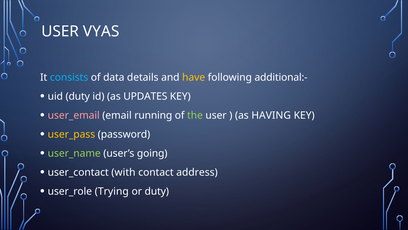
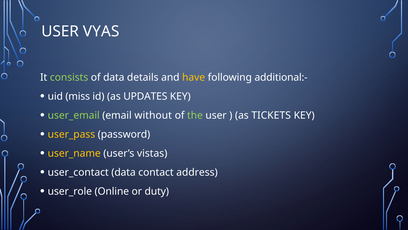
consists colour: light blue -> light green (69, 77)
uid duty: duty -> miss (78, 96)
user_email colour: pink -> light green (74, 115)
running: running -> without (153, 115)
HAVING: HAVING -> TICKETS (271, 115)
user_name colour: light green -> yellow (74, 153)
going: going -> vistas (152, 153)
user_contact with: with -> data (124, 172)
Trying: Trying -> Online (112, 191)
